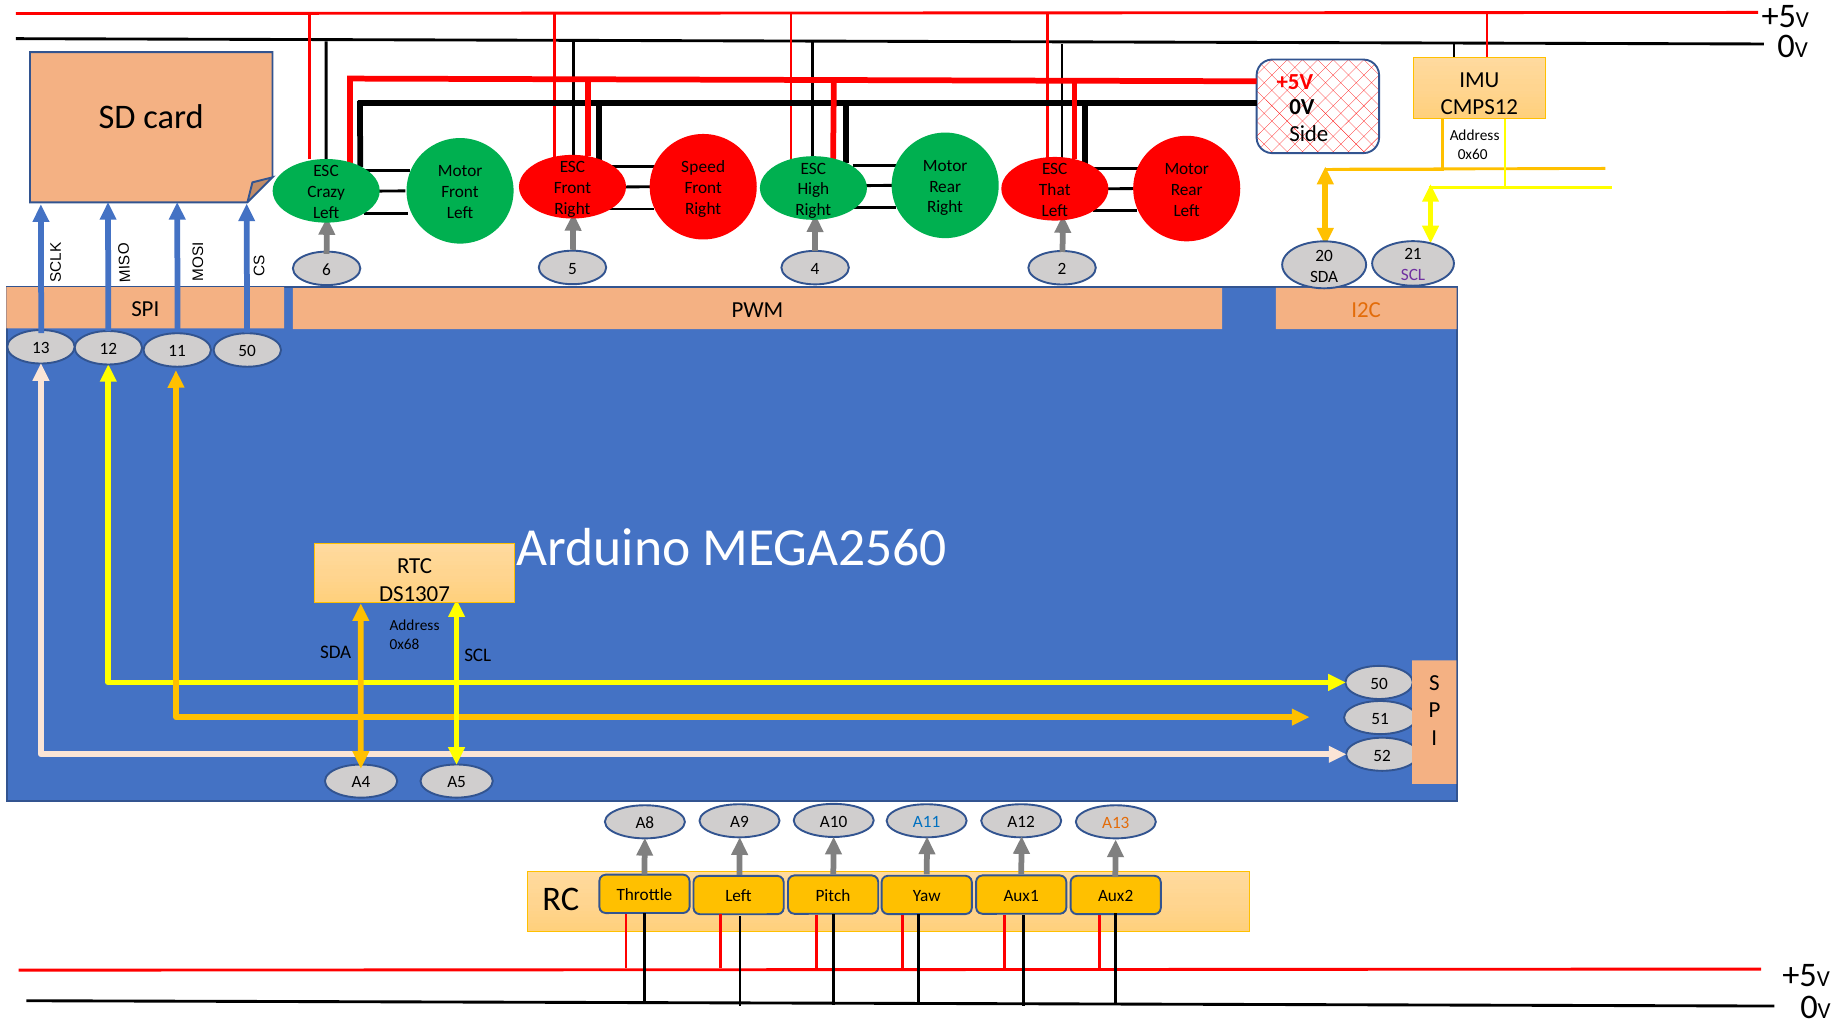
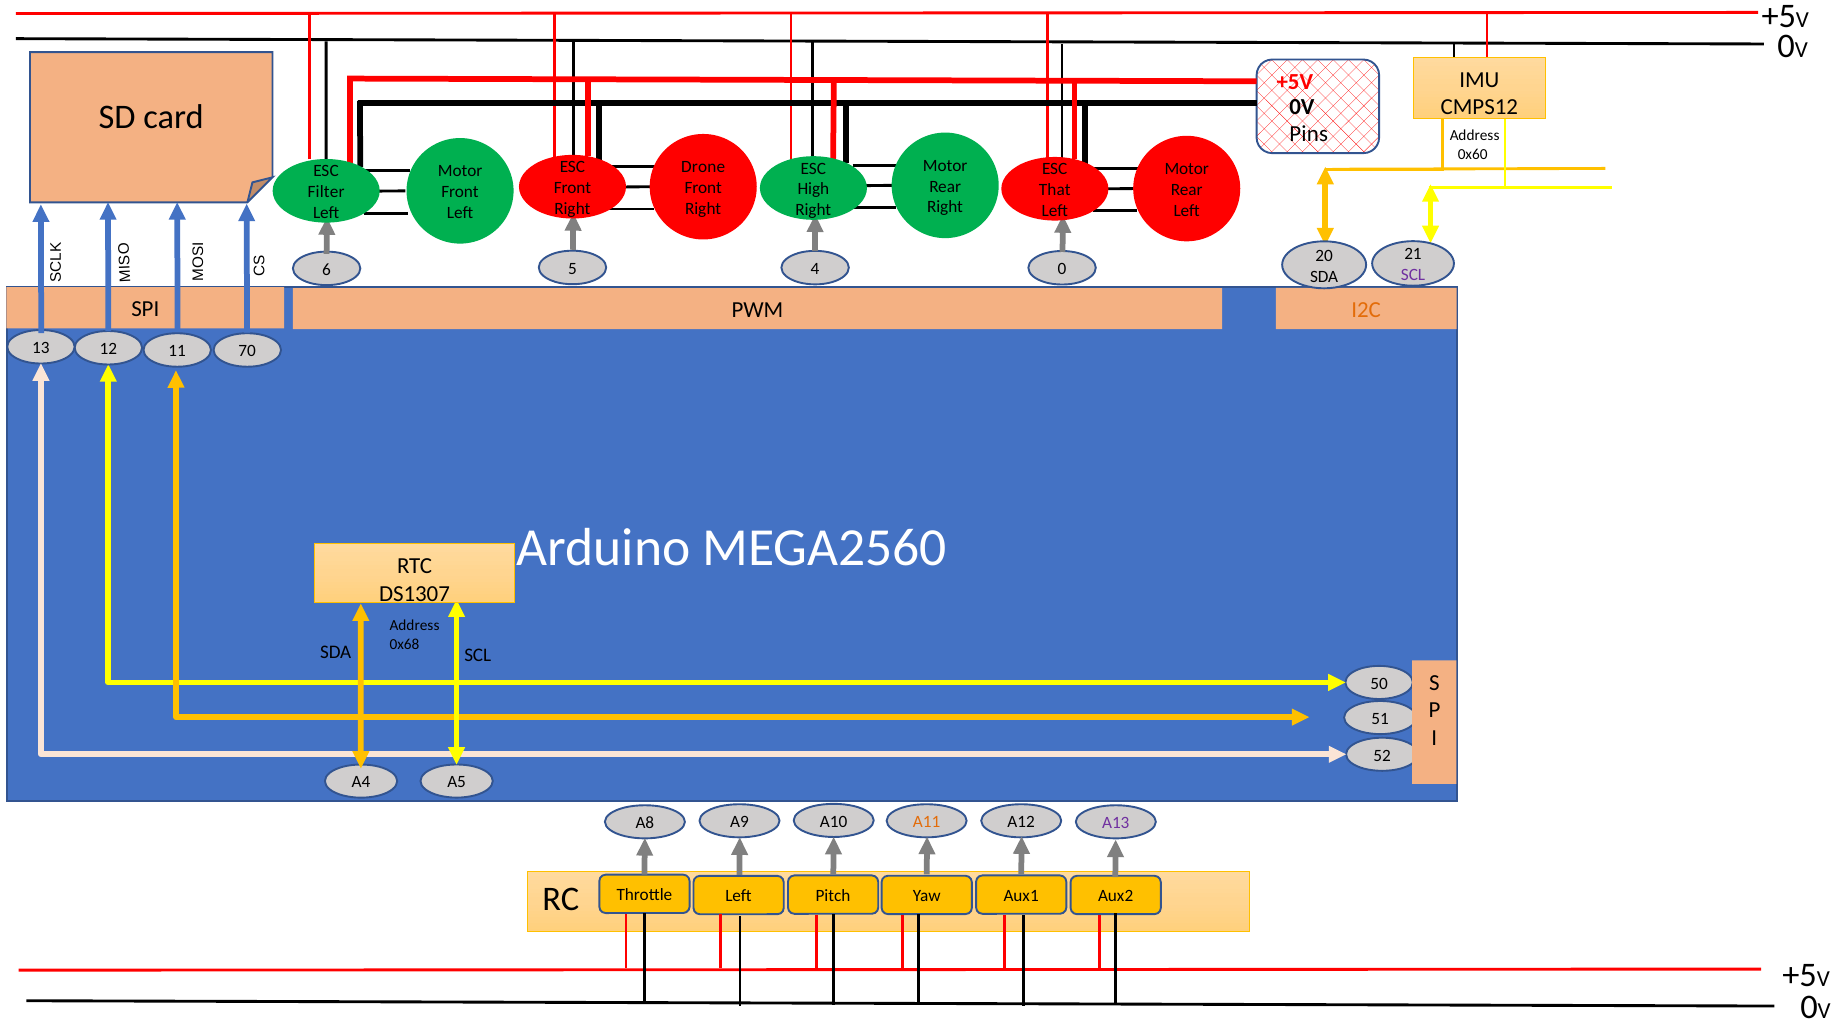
Side: Side -> Pins (1309, 134)
Speed: Speed -> Drone (703, 167)
Crazy: Crazy -> Filter (326, 192)
4 2: 2 -> 0 (1062, 269)
13 50: 50 -> 70 (247, 351)
A11 colour: blue -> orange (927, 822)
A13 colour: orange -> purple (1116, 823)
